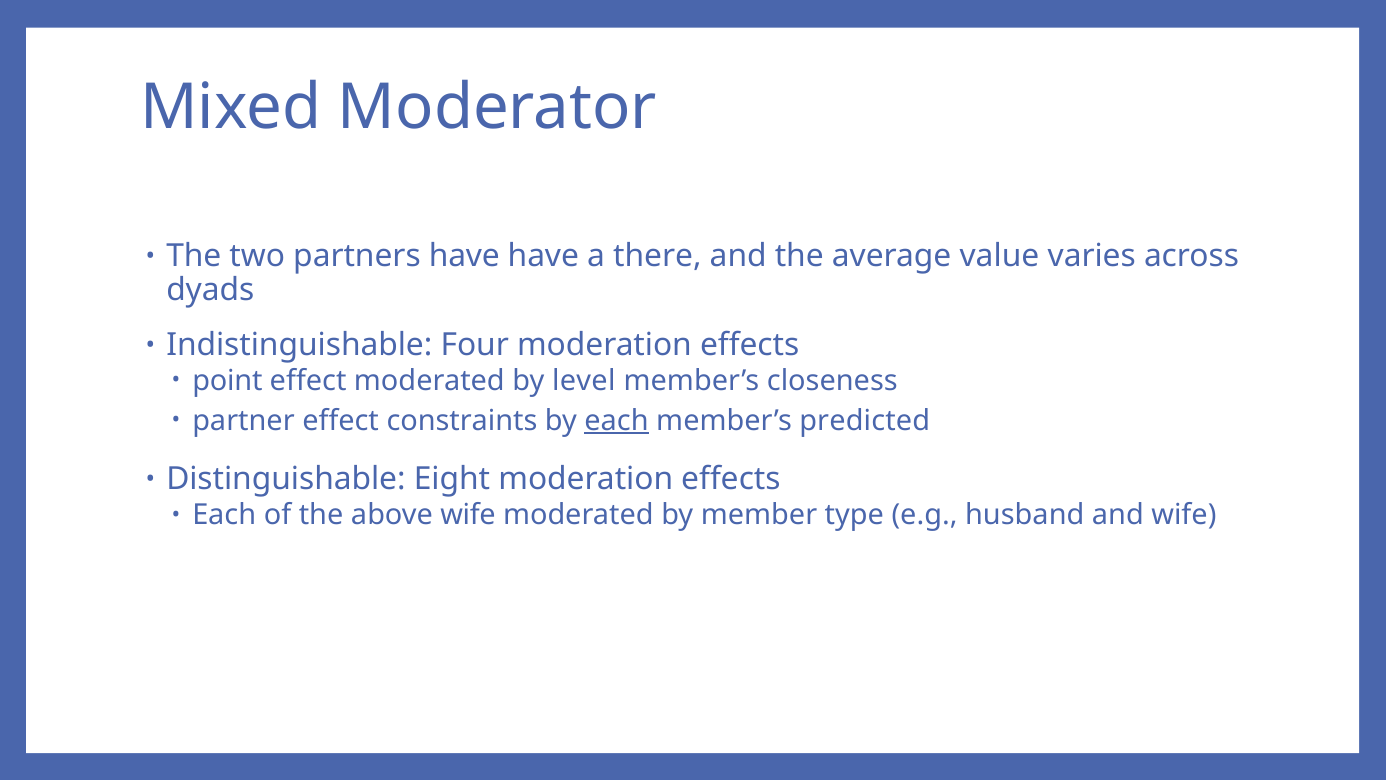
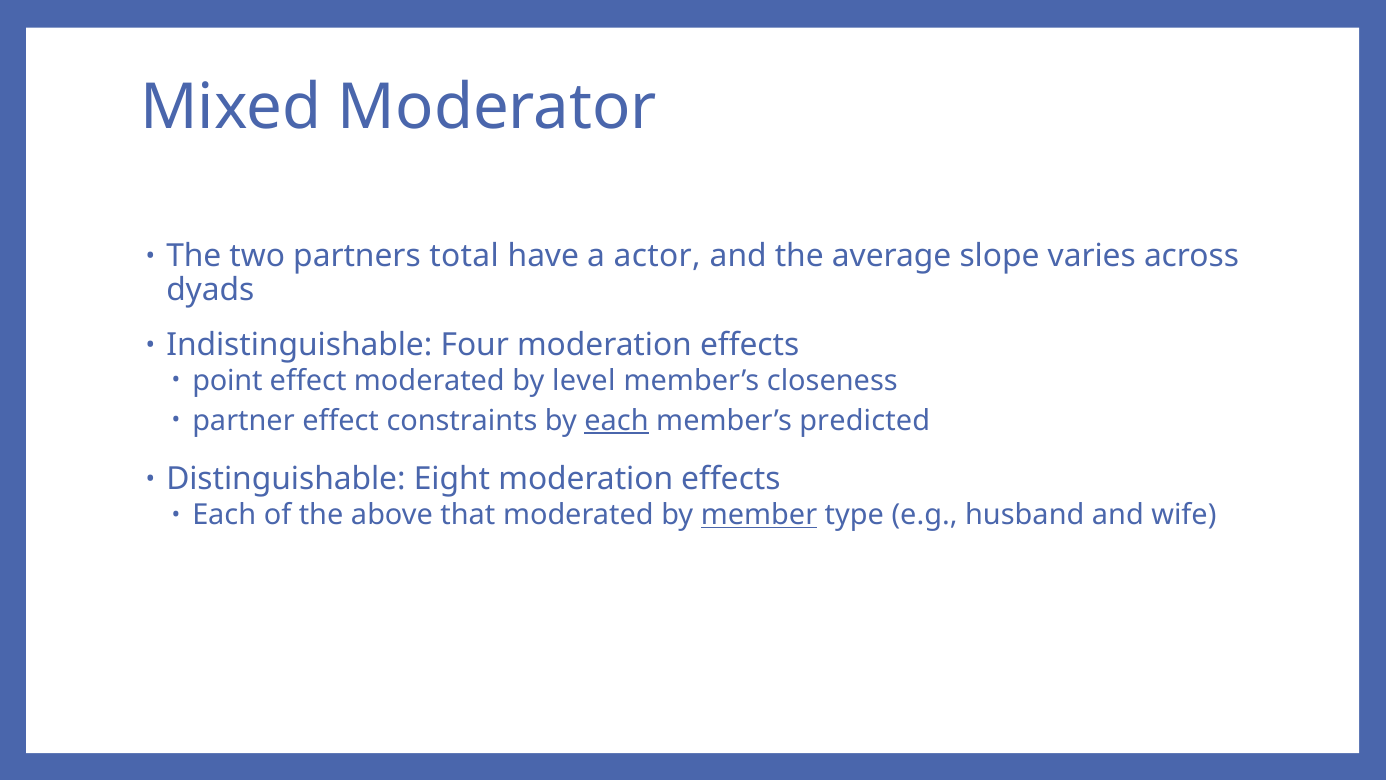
partners have: have -> total (464, 256)
there: there -> actor (657, 256)
value: value -> slope (1000, 256)
above wife: wife -> that (468, 515)
member underline: none -> present (759, 515)
